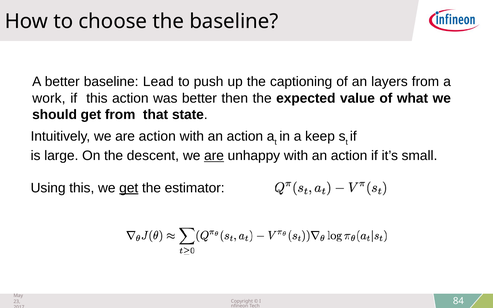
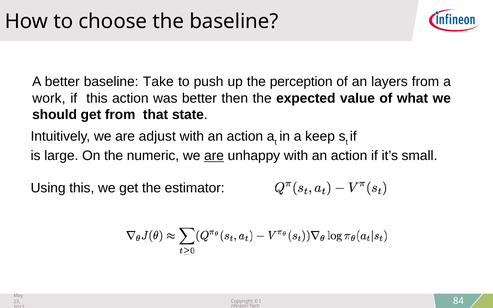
Lead: Lead -> Take (158, 82)
captioning: captioning -> perception (301, 82)
are action: action -> adjust (157, 136)
descent: descent -> numeric (153, 156)
get underline: present -> none (129, 188)
